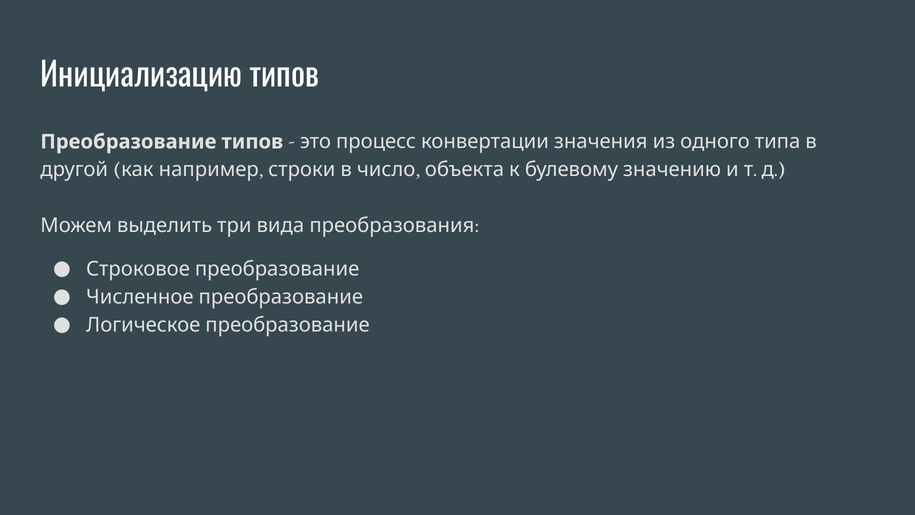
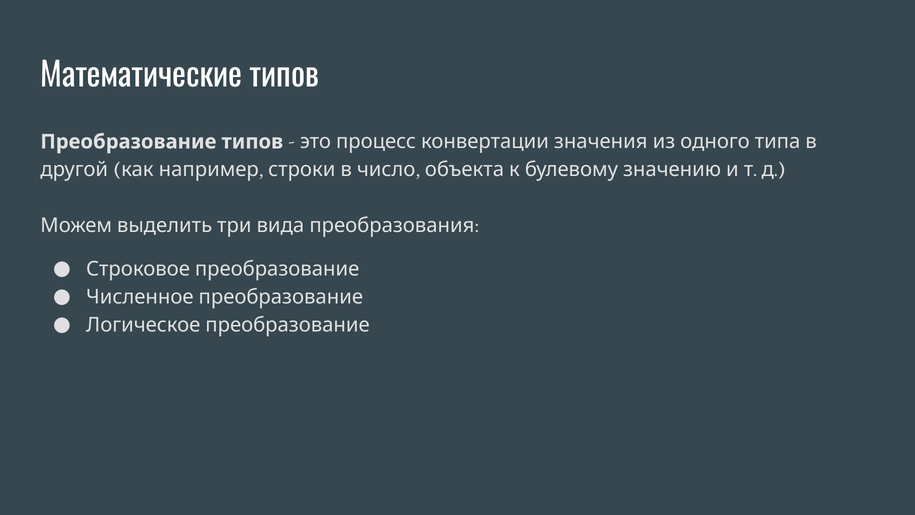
Инициализацию: Инициализацию -> Математические (141, 76)
